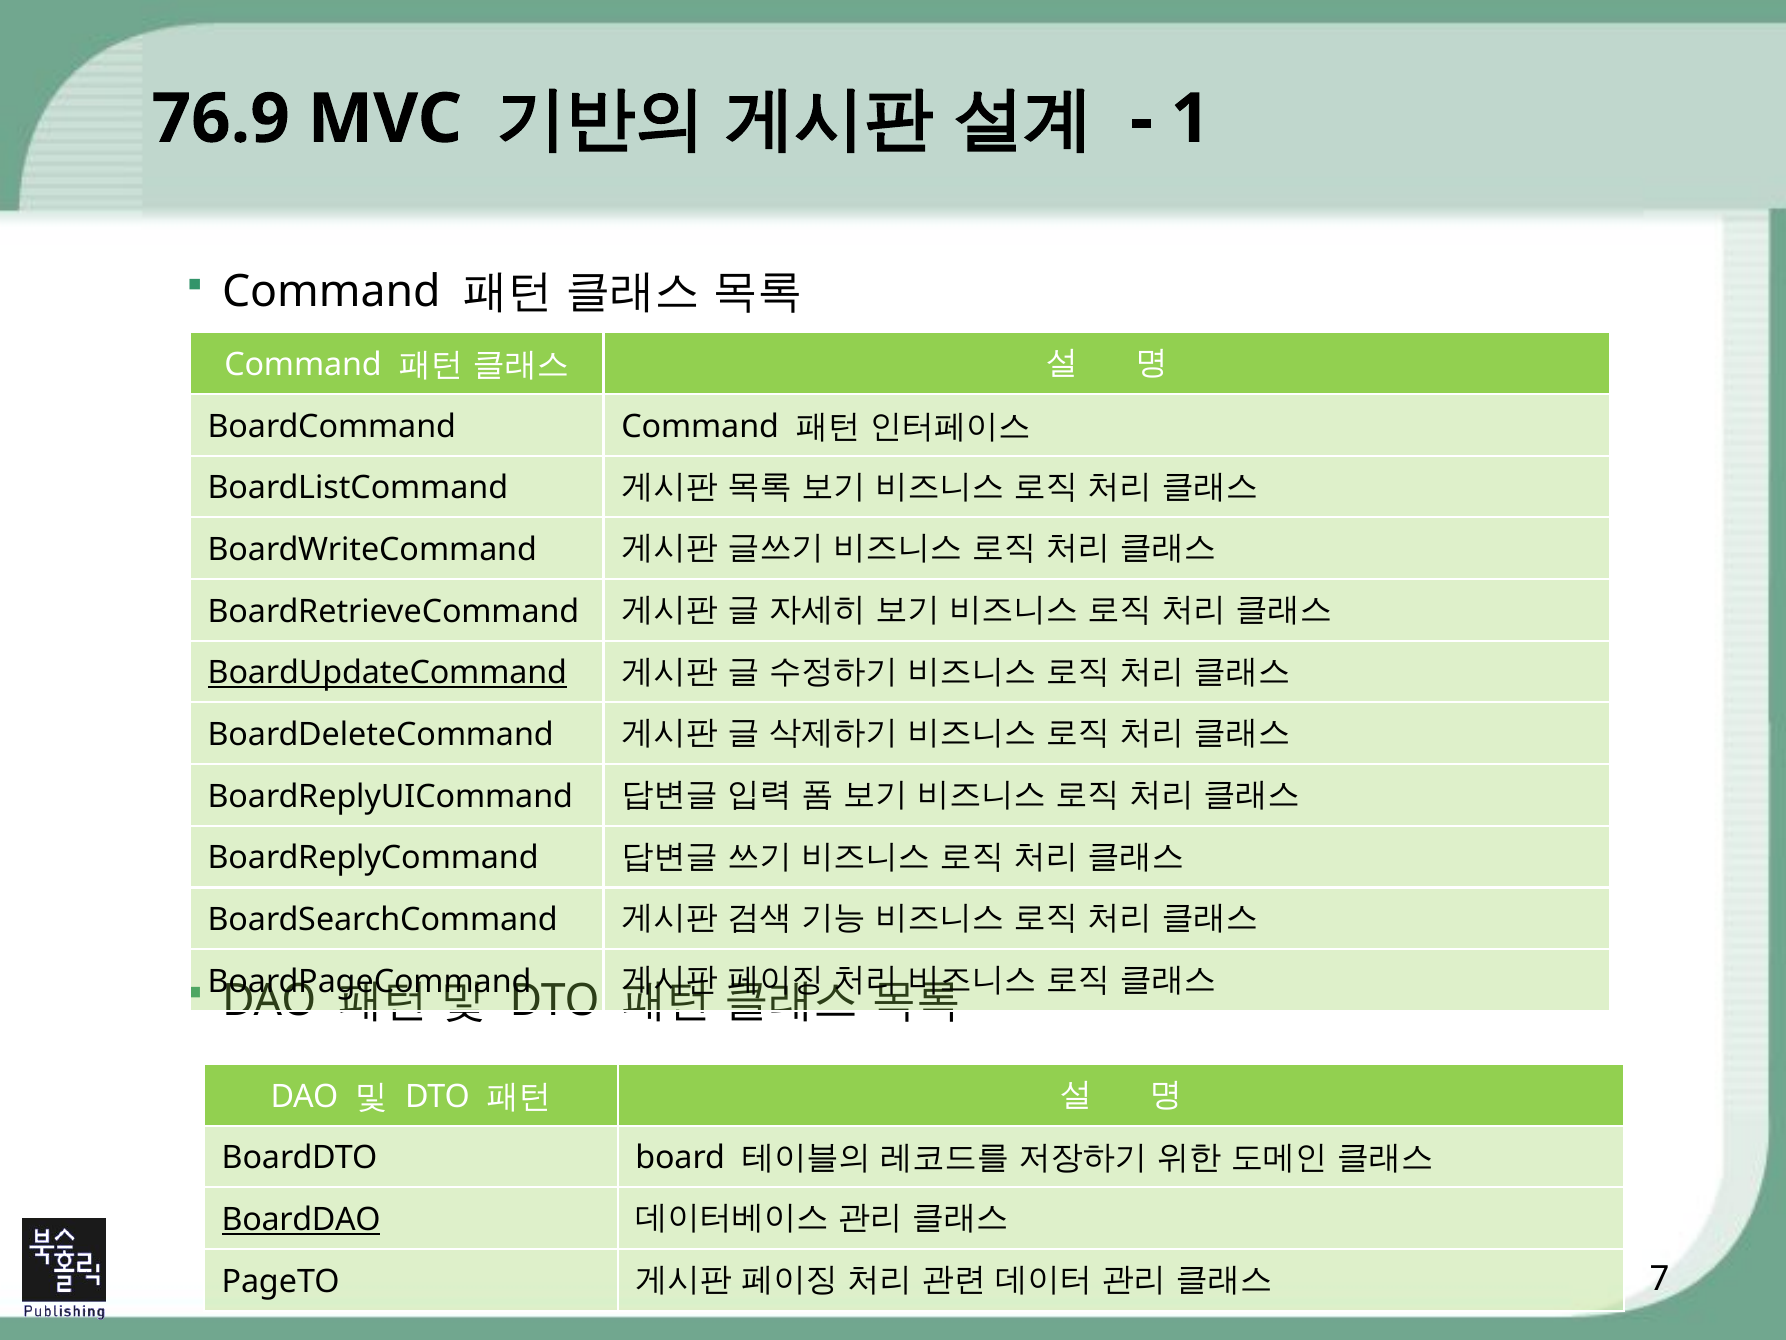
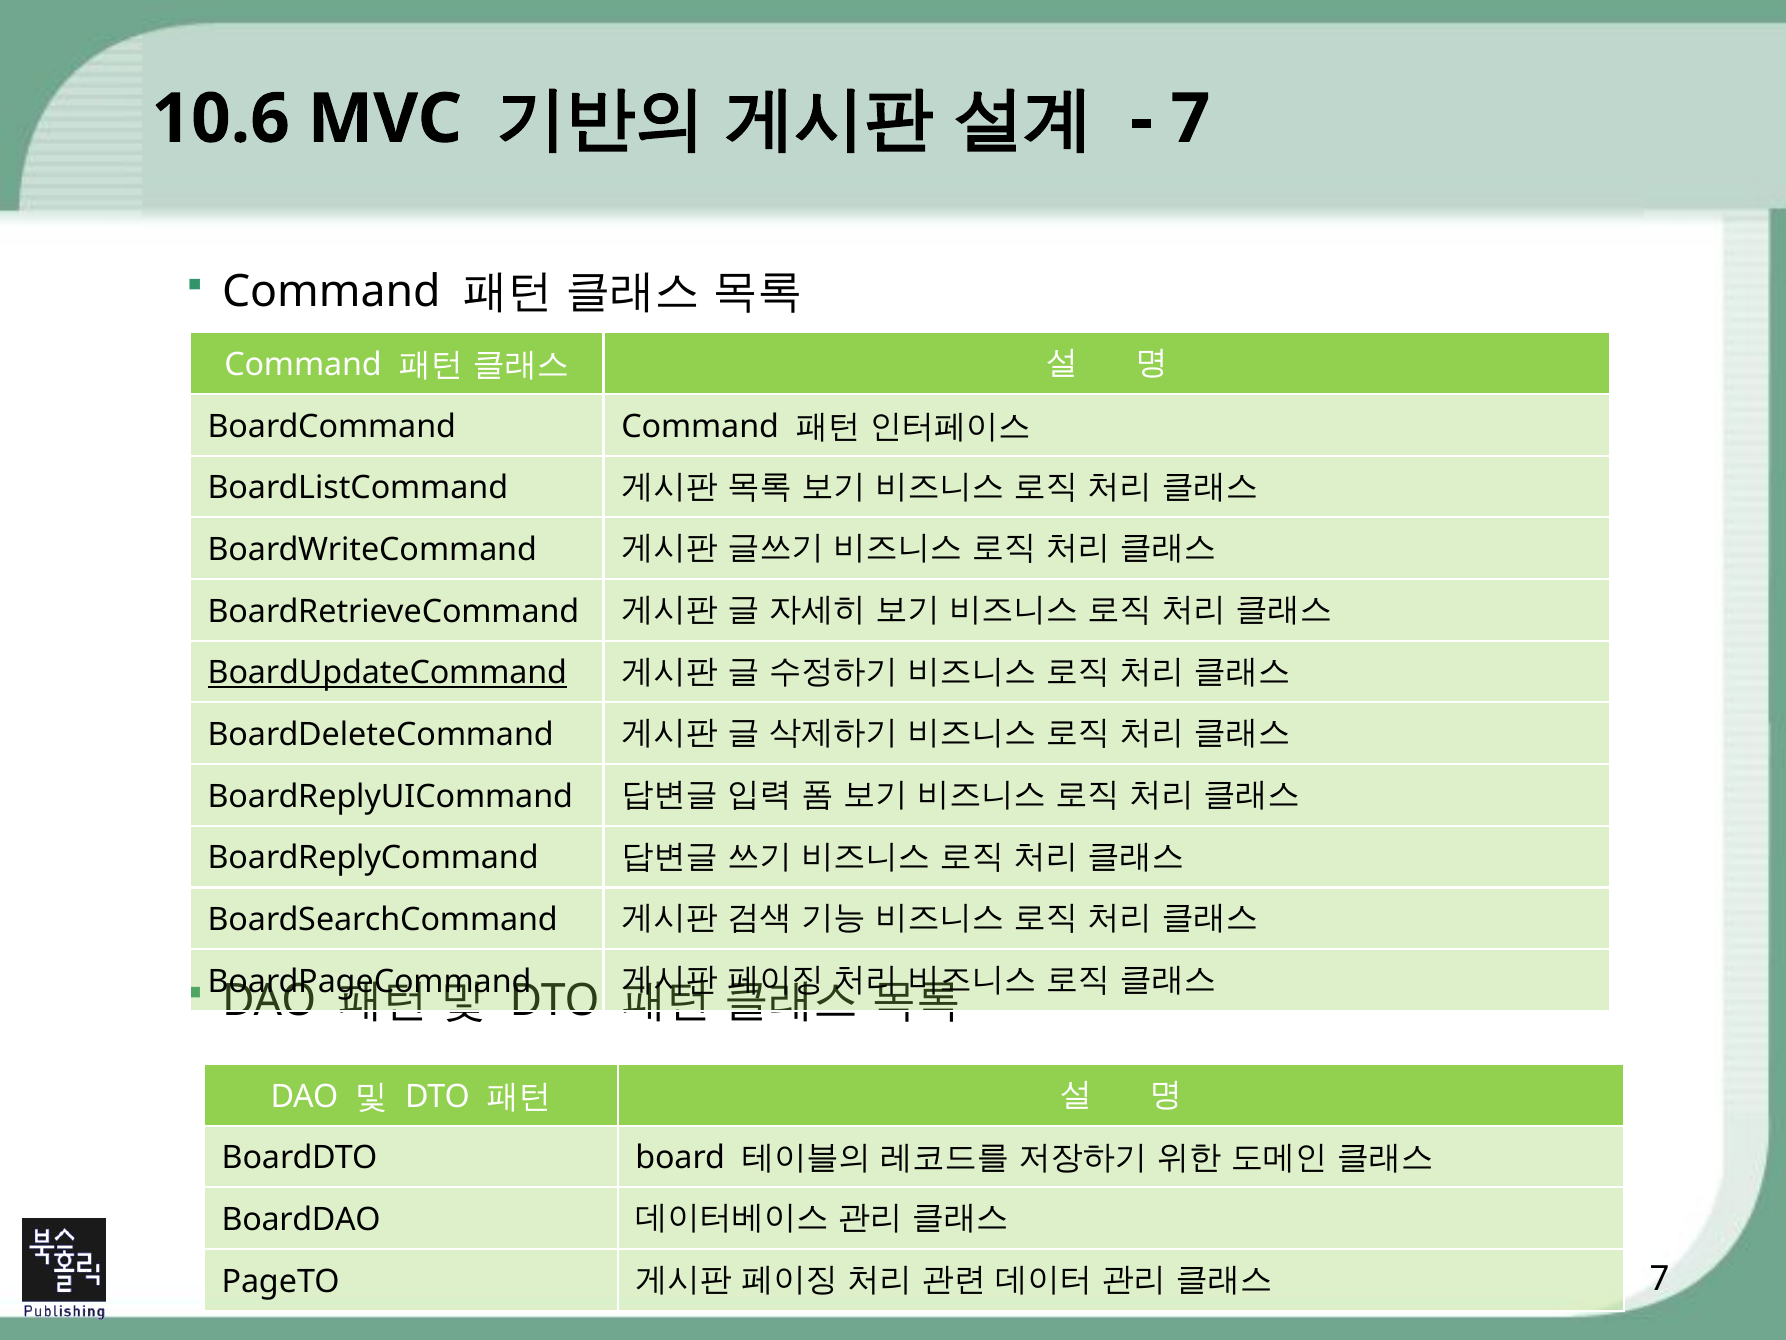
76.9: 76.9 -> 10.6 (221, 119)
1: 1 -> 7 (1190, 119)
BoardDAO underline: present -> none (301, 1219)
